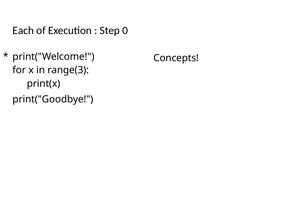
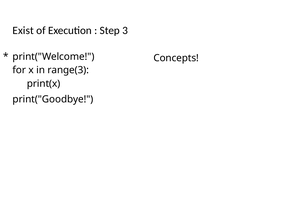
Each: Each -> Exist (23, 30)
0: 0 -> 3 (125, 30)
